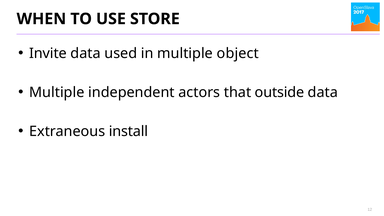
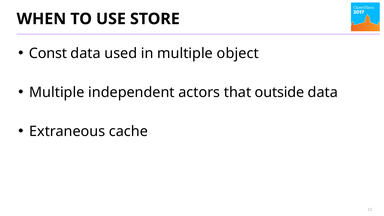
Invite: Invite -> Const (48, 53)
install: install -> cache (128, 131)
